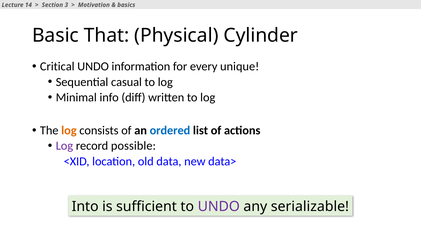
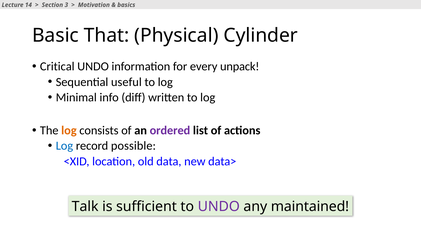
unique: unique -> unpack (240, 66)
casual: casual -> useful (126, 82)
ordered colour: blue -> purple (170, 130)
Log colour: purple -> blue (64, 146)
Into: Into -> Talk (85, 207)
serializable: serializable -> maintained (310, 207)
